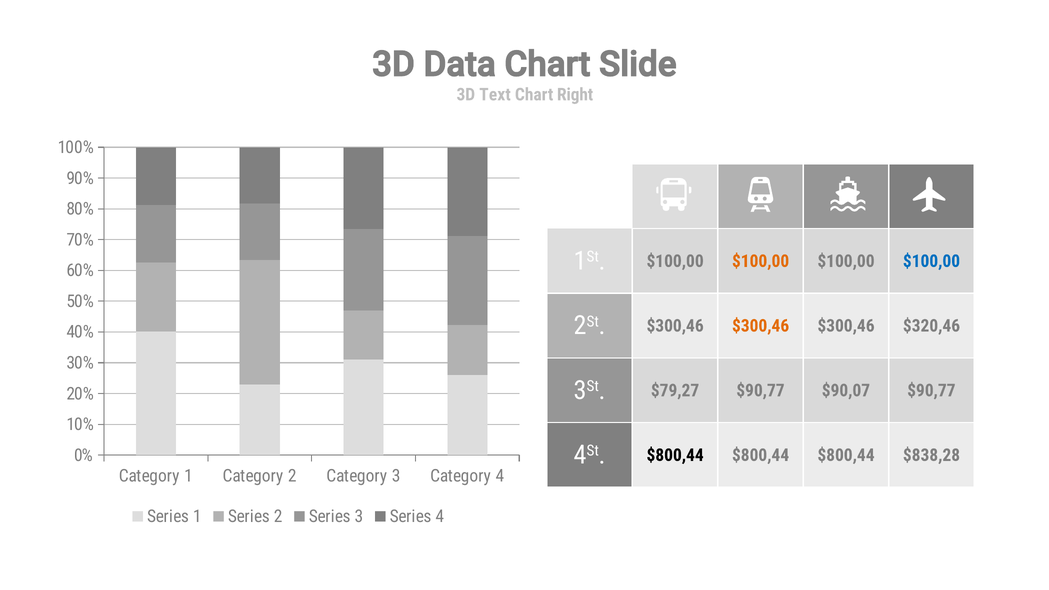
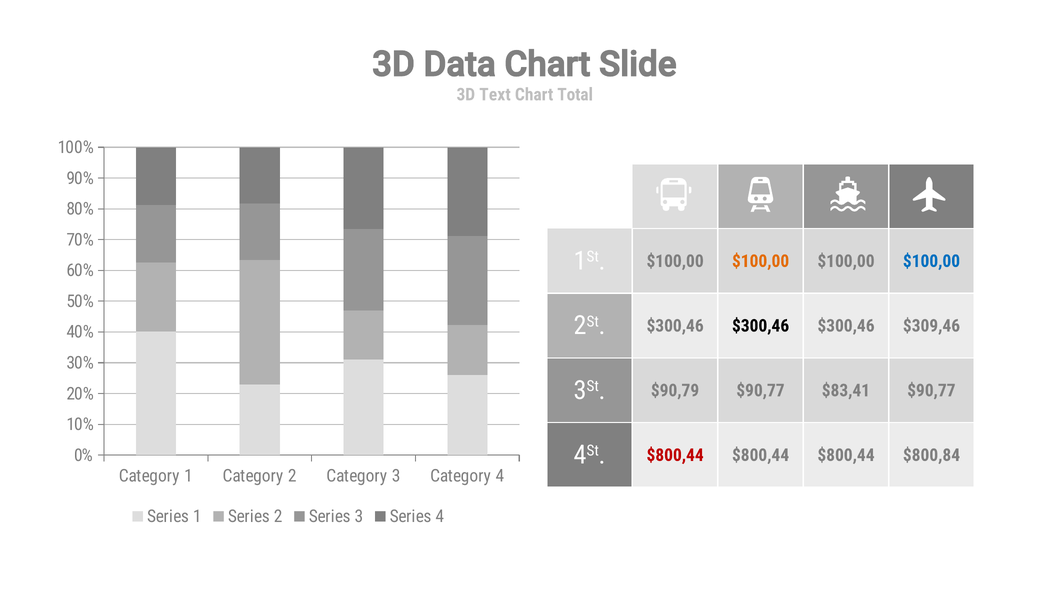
Right: Right -> Total (575, 95)
$300,46 colour: orange -> black (761, 326)
$320,46: $320,46 -> $309,46 (931, 326)
$79,27: $79,27 -> $90,79 (675, 391)
$90,07: $90,07 -> $83,41 (846, 391)
$800,44 colour: black -> red (675, 455)
$838,28: $838,28 -> $800,84 (931, 455)
